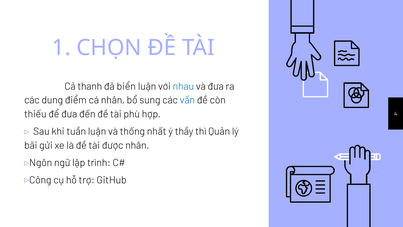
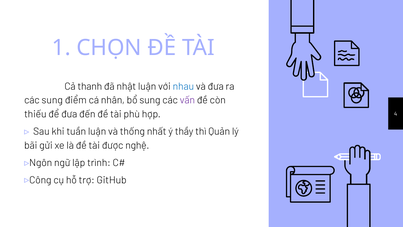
biển: biển -> nhật (126, 86)
các dung: dung -> sung (52, 100)
vấn colour: blue -> purple (187, 100)
được nhân: nhân -> nghệ (137, 145)
